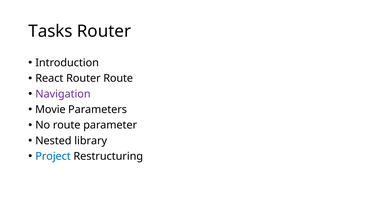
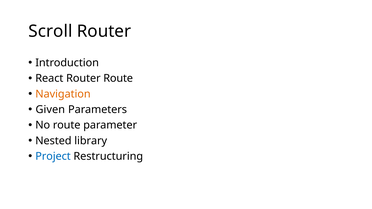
Tasks: Tasks -> Scroll (50, 31)
Navigation colour: purple -> orange (63, 94)
Movie: Movie -> Given (50, 110)
